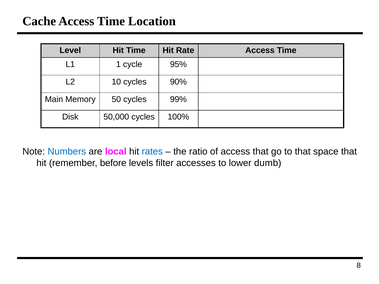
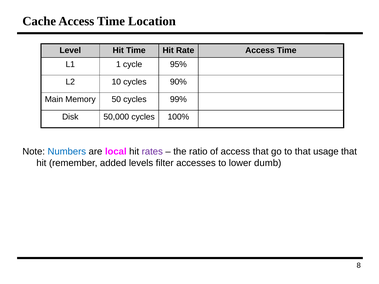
rates colour: blue -> purple (152, 152)
space: space -> usage (326, 152)
before: before -> added (113, 163)
